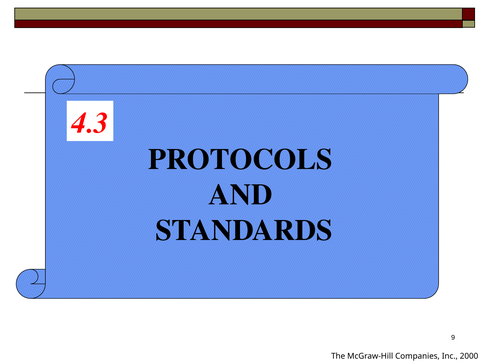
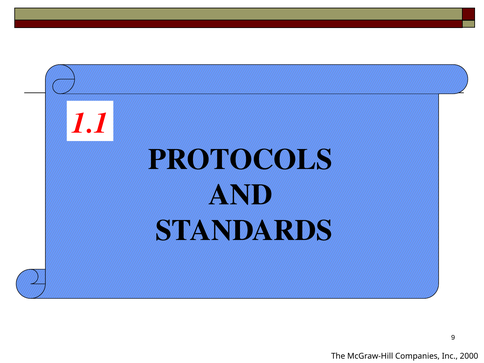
4.3: 4.3 -> 1.1 (90, 123)
